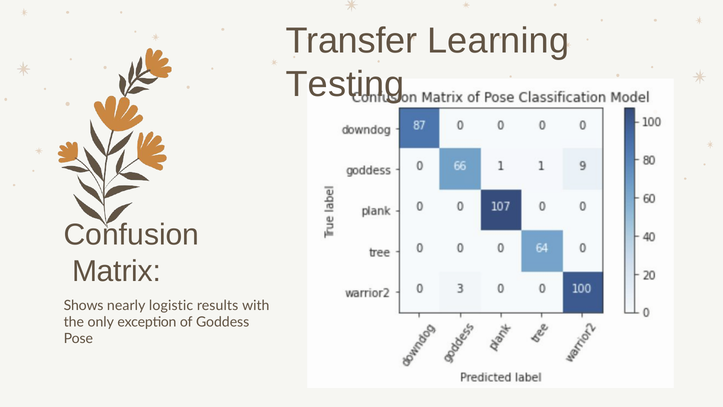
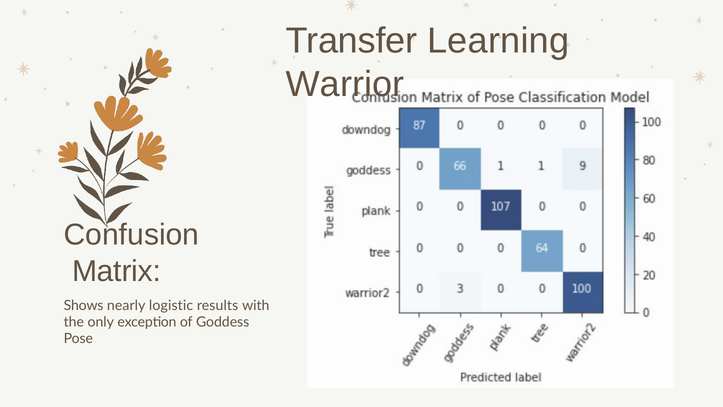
Testing: Testing -> Warrior (345, 84)
